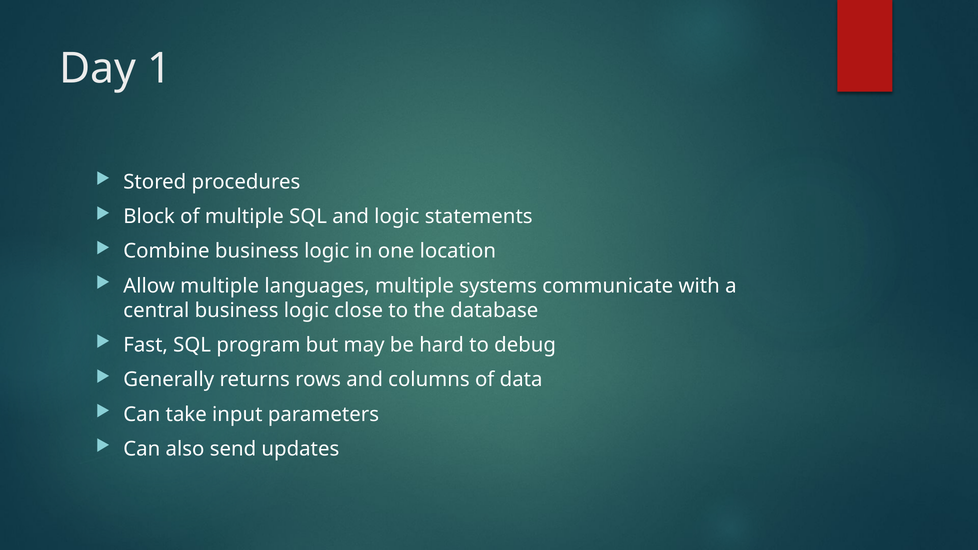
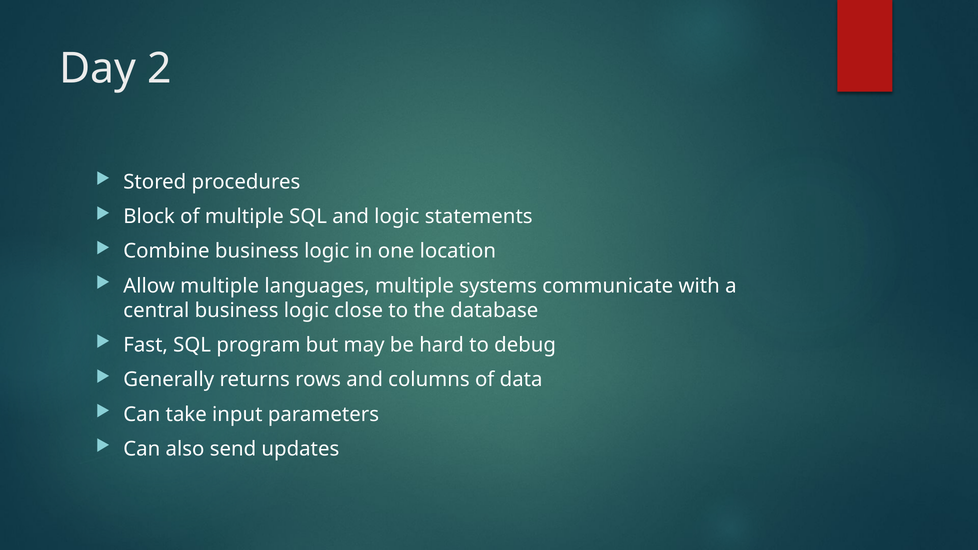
1: 1 -> 2 (160, 69)
